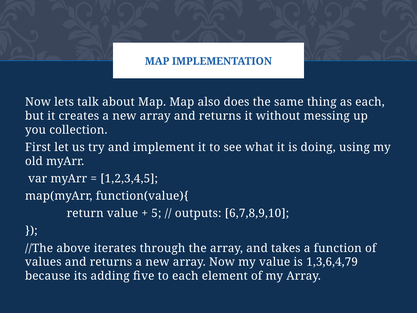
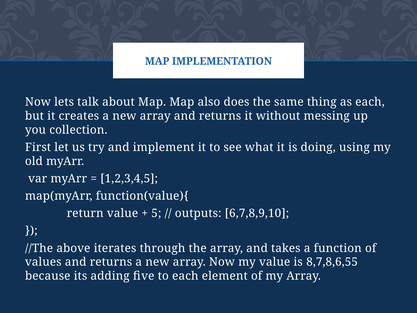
1,3,6,4,79: 1,3,6,4,79 -> 8,7,8,6,55 (332, 262)
